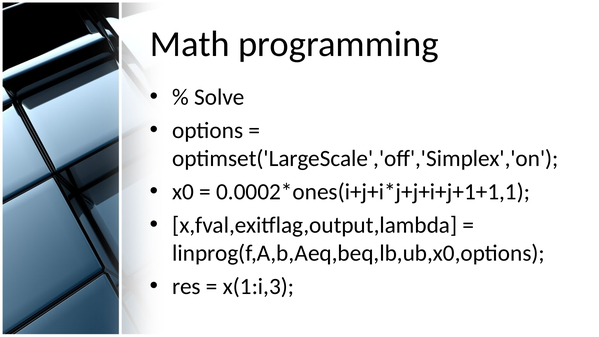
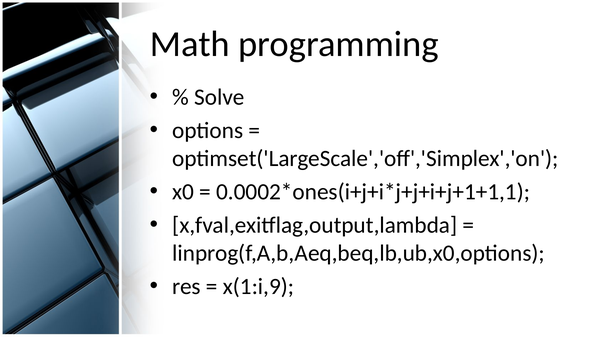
x(1:i,3: x(1:i,3 -> x(1:i,9 (258, 286)
